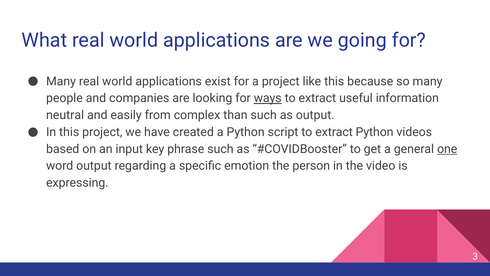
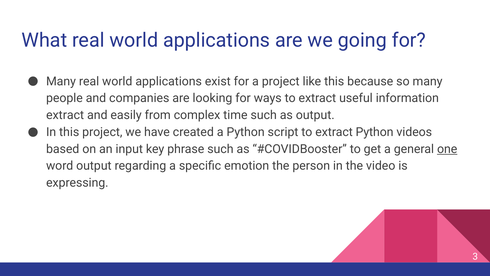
ways underline: present -> none (268, 98)
neutral: neutral -> extract (65, 115)
than: than -> time (235, 115)
